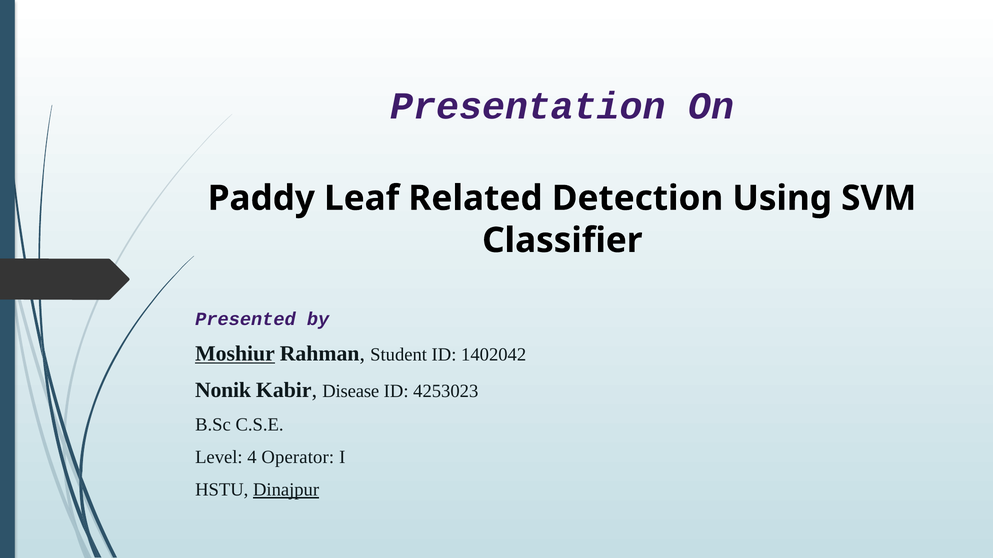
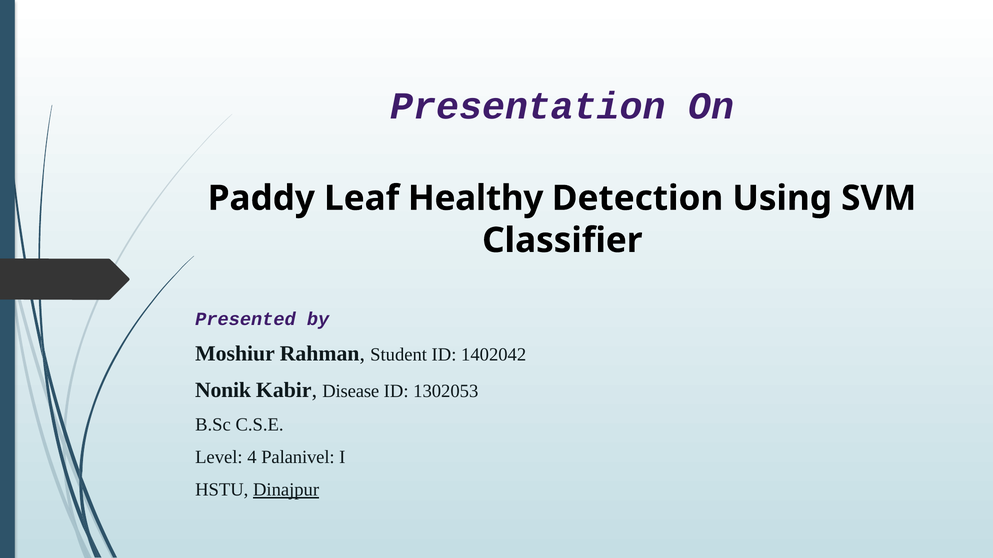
Related: Related -> Healthy (476, 198)
Moshiur underline: present -> none (235, 354)
4253023: 4253023 -> 1302053 (446, 392)
Operator: Operator -> Palanivel (298, 458)
